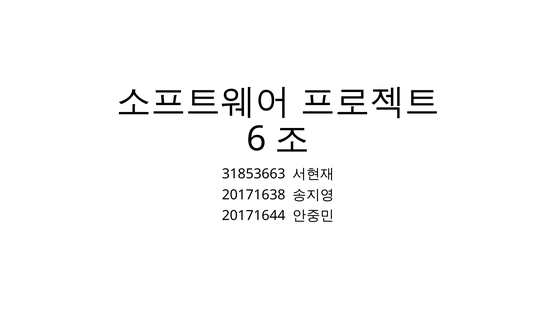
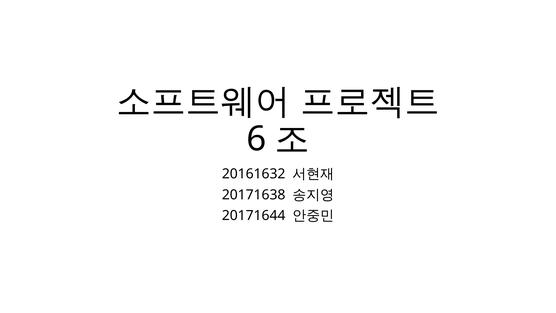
31853663: 31853663 -> 20161632 (254, 174)
